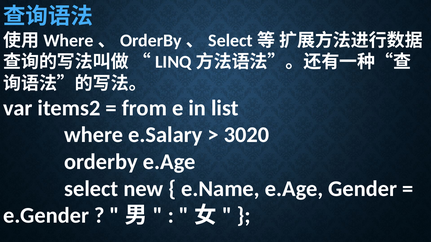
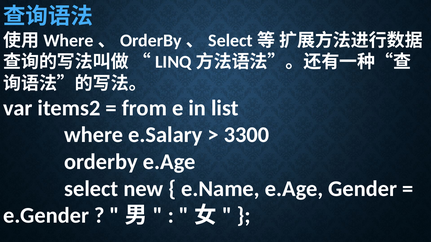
3020: 3020 -> 3300 (247, 135)
